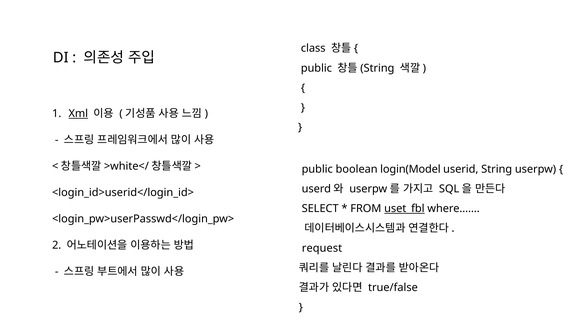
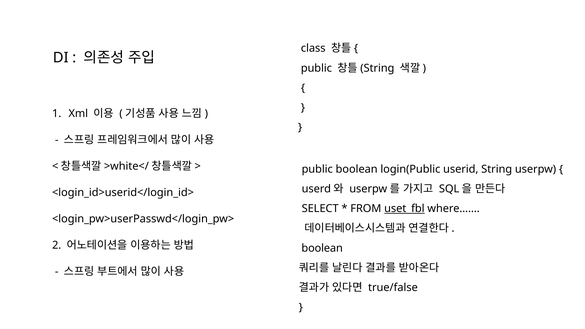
Xml underline: present -> none (78, 114)
login(Model: login(Model -> login(Public (410, 169)
request: request -> boolean (322, 248)
